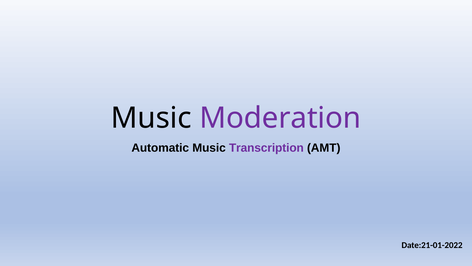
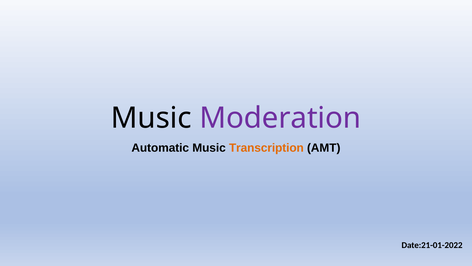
Transcription colour: purple -> orange (266, 148)
